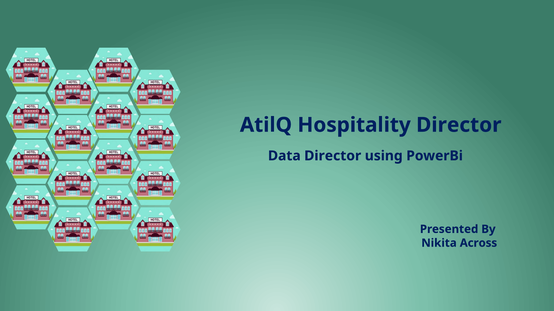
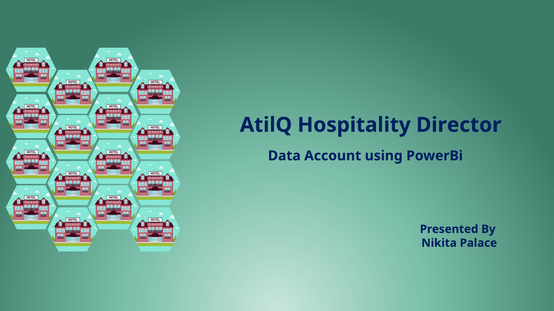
Data Director: Director -> Account (333, 156)
Across: Across -> Palace (478, 243)
